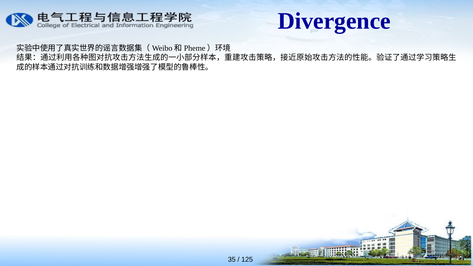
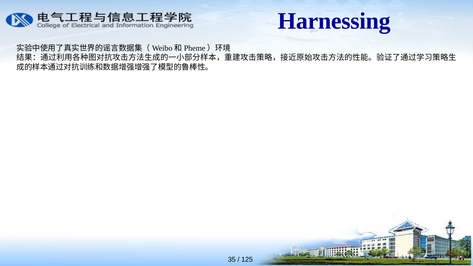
Divergence: Divergence -> Harnessing (334, 21)
